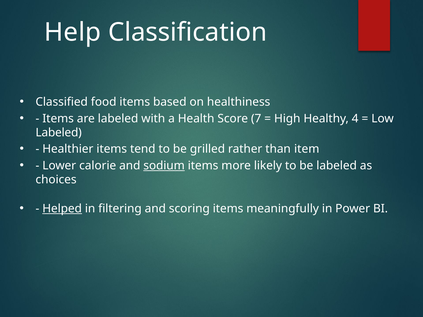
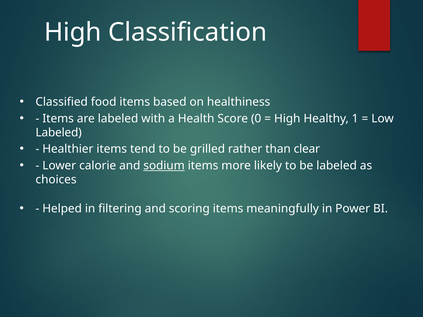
Help: Help -> High (73, 32)
7: 7 -> 0 (256, 119)
4: 4 -> 1 (355, 119)
item: item -> clear (307, 149)
Helped underline: present -> none (62, 209)
